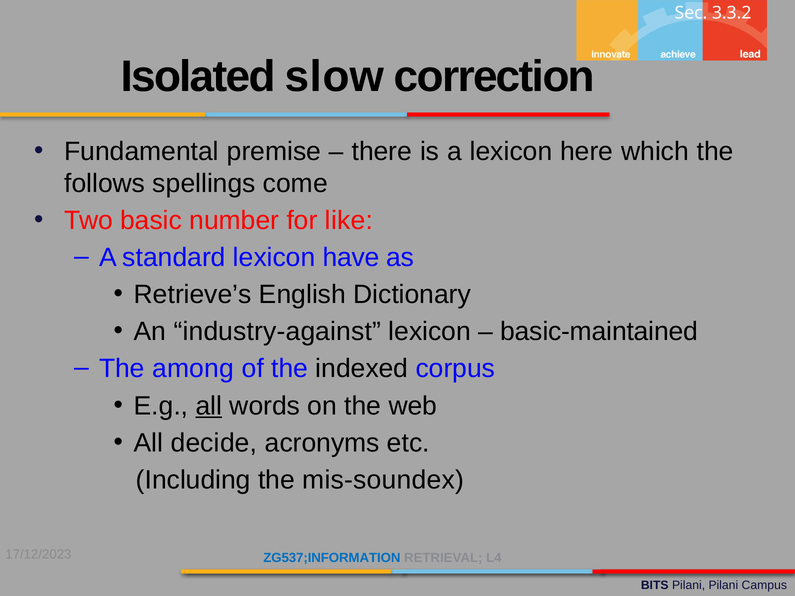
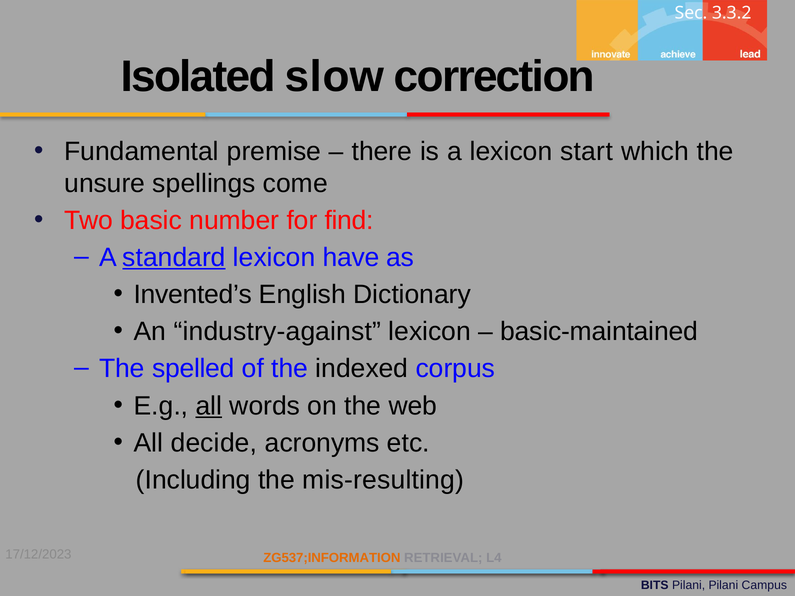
here: here -> start (587, 152)
follows: follows -> unsure (105, 183)
like: like -> find (349, 221)
standard underline: none -> present (174, 258)
Retrieve’s: Retrieve’s -> Invented’s (193, 295)
among: among -> spelled (193, 369)
mis-soundex: mis-soundex -> mis-resulting (383, 480)
ZG537;INFORMATION colour: blue -> orange (332, 558)
